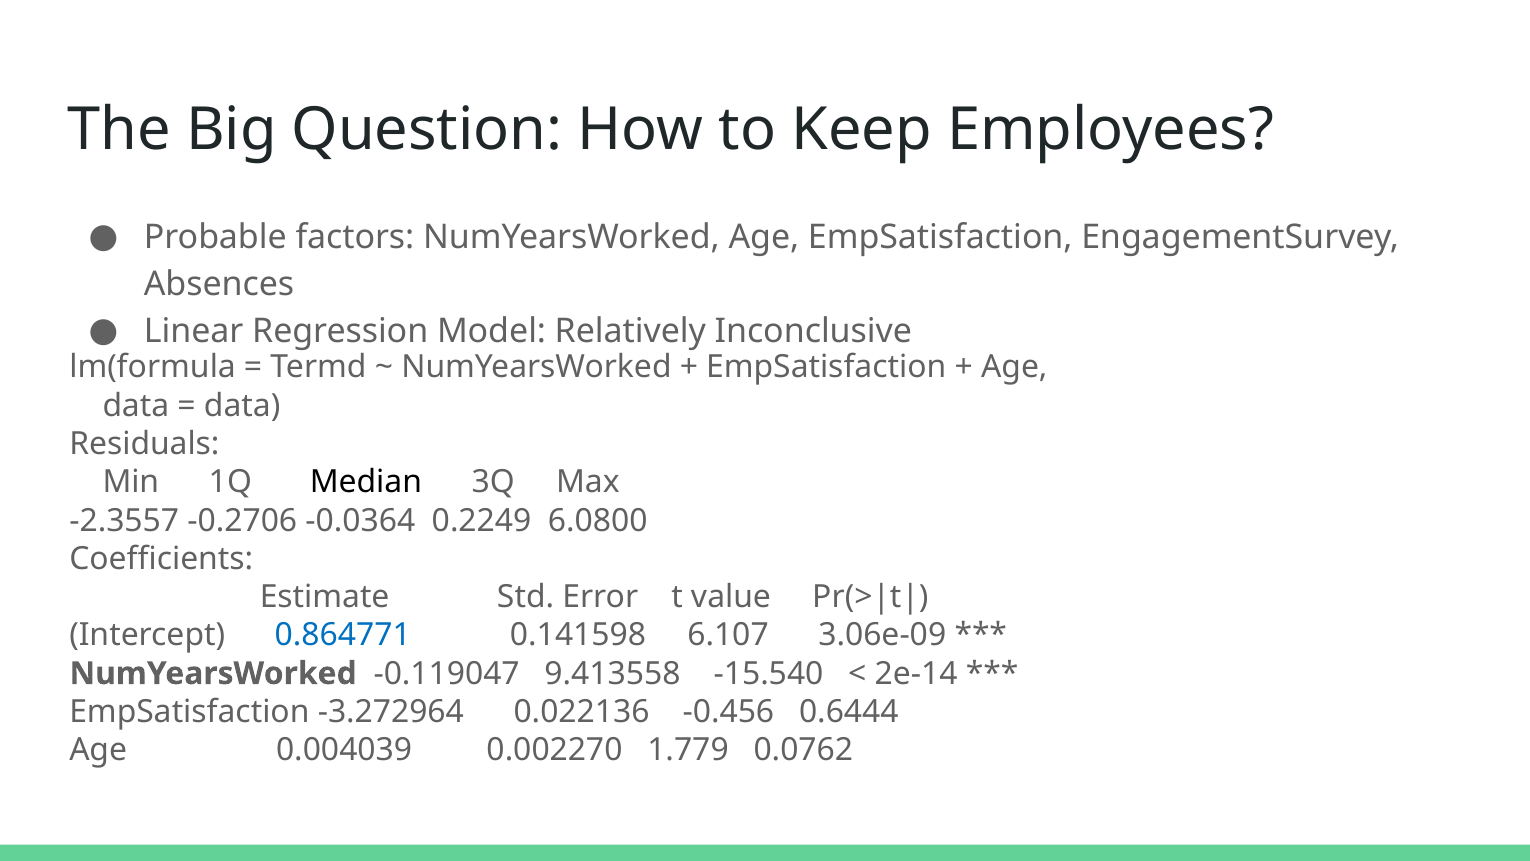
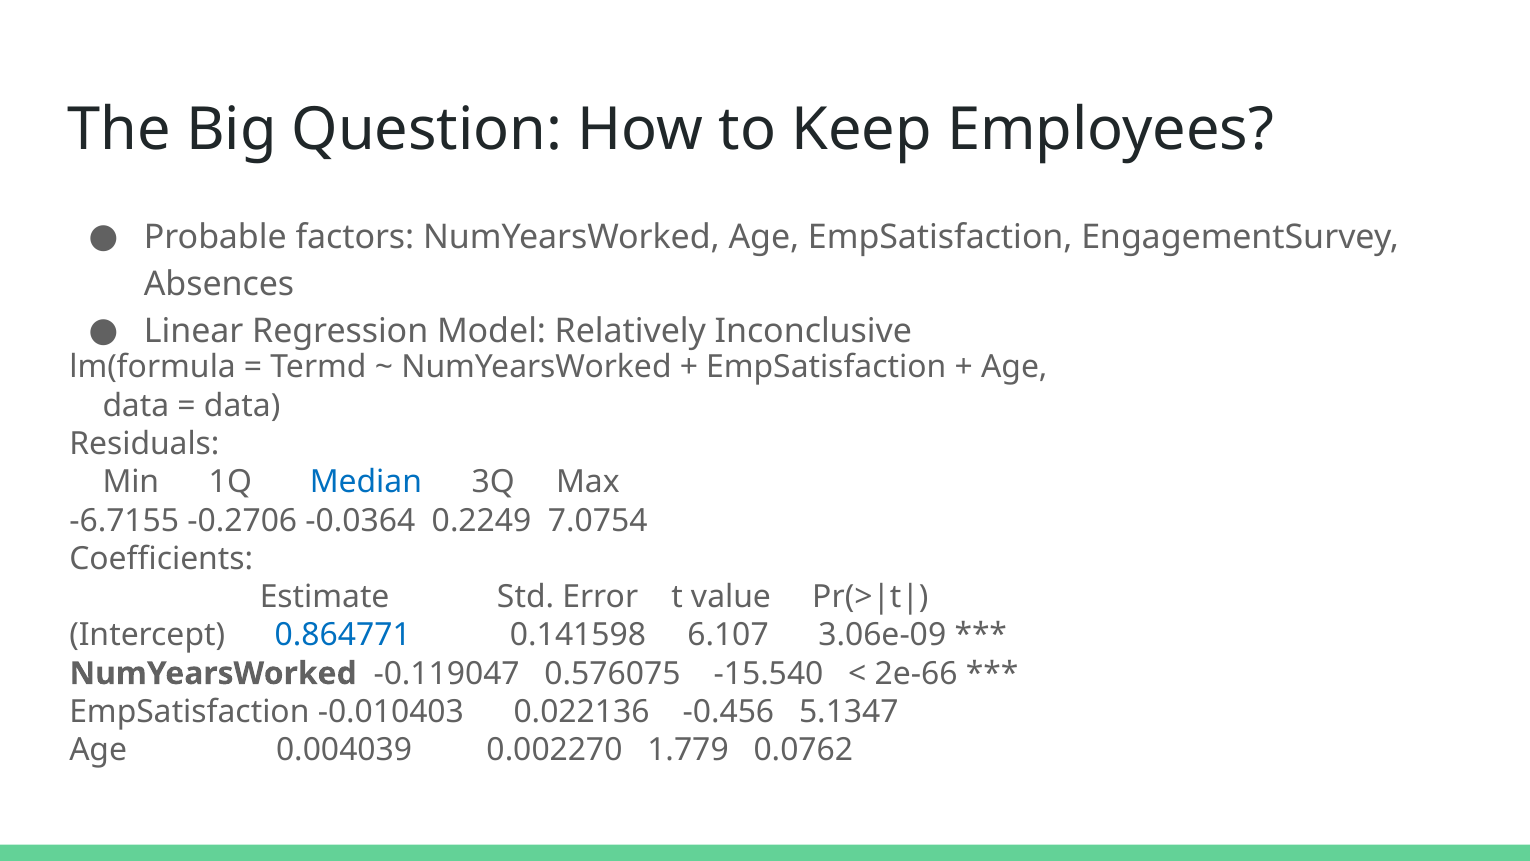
Median colour: black -> blue (366, 482)
-2.3557: -2.3557 -> -6.7155 (124, 520)
6.0800: 6.0800 -> 7.0754 (598, 520)
9.413558: 9.413558 -> 0.576075 (612, 673)
2e-14: 2e-14 -> 2e-66 (916, 673)
-3.272964: -3.272964 -> -0.010403 (391, 712)
0.6444: 0.6444 -> 5.1347 (849, 712)
